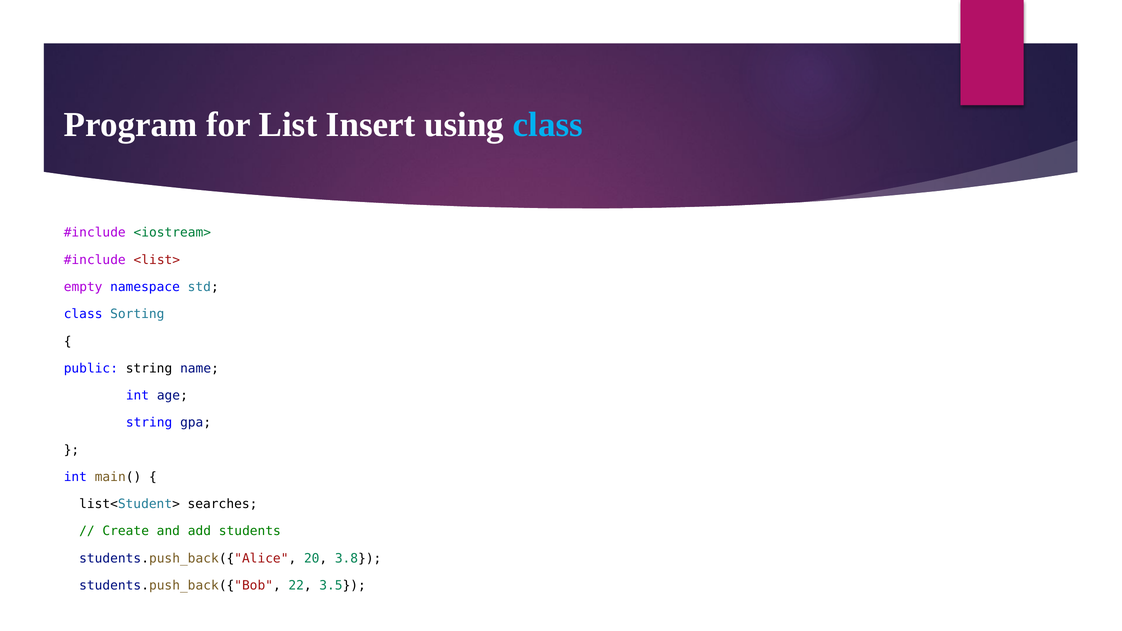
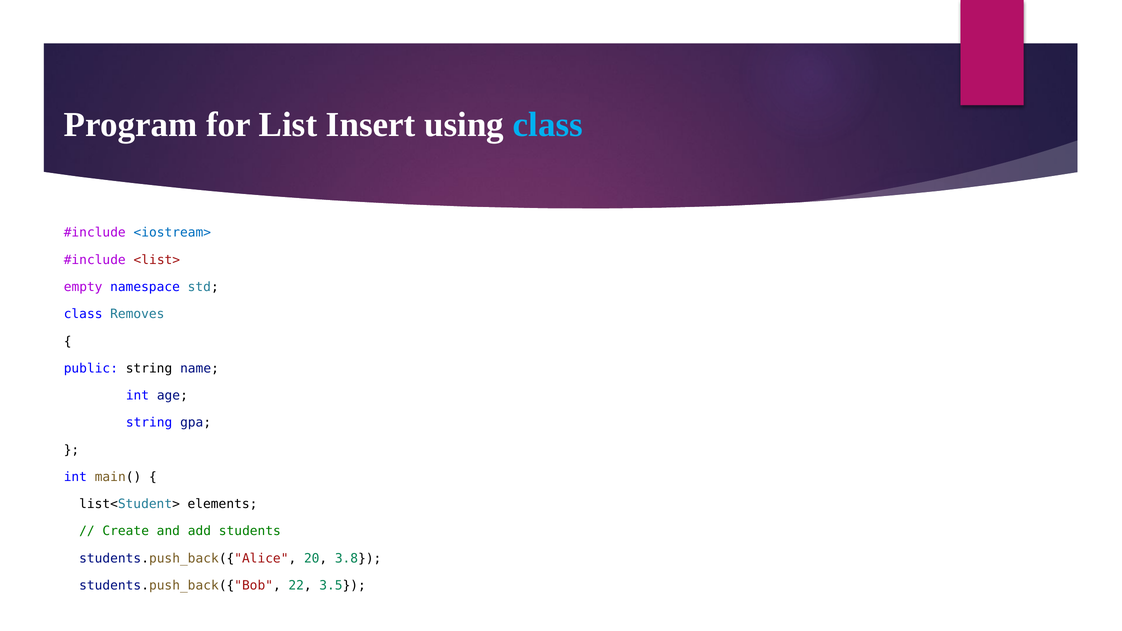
<iostream> colour: green -> blue (172, 233)
Sorting: Sorting -> Removes (137, 314)
searches: searches -> elements (222, 504)
